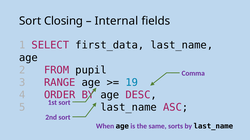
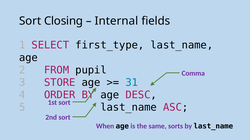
first_data: first_data -> first_type (110, 45)
RANGE: RANGE -> STORE (60, 83)
19: 19 -> 31 (132, 83)
